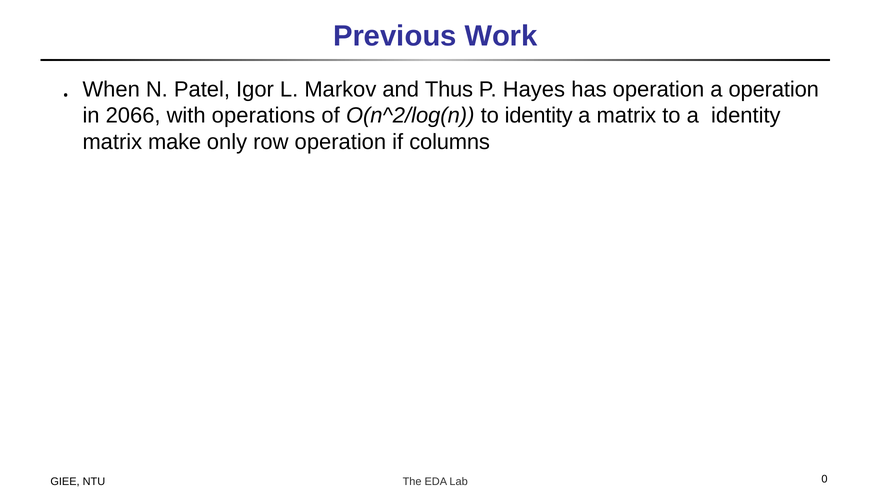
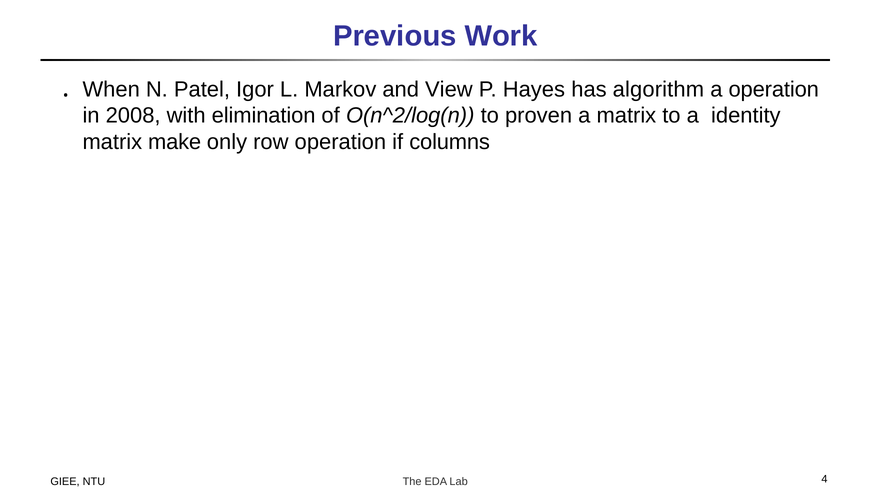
Thus: Thus -> View (449, 89)
has operation: operation -> algorithm (658, 89)
2066: 2066 -> 2008 (133, 116)
operations: operations -> elimination (264, 116)
to identity: identity -> proven (539, 116)
0: 0 -> 4 (825, 479)
